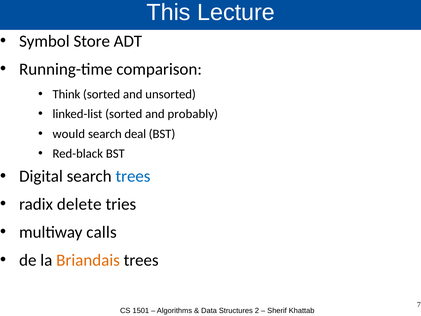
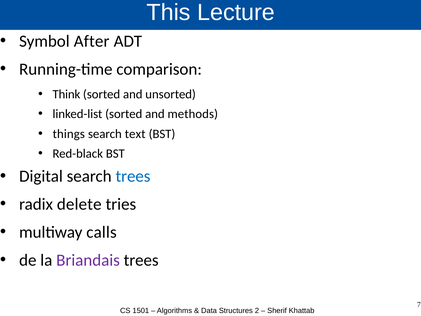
Store: Store -> After (92, 41)
probably: probably -> methods (193, 114)
would: would -> things (69, 134)
deal: deal -> text (135, 134)
Briandais colour: orange -> purple (88, 260)
